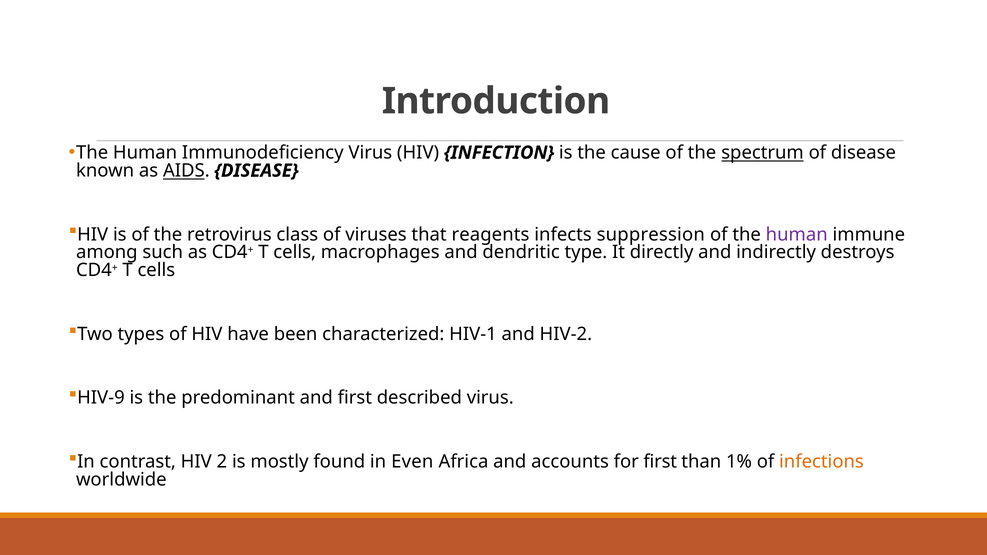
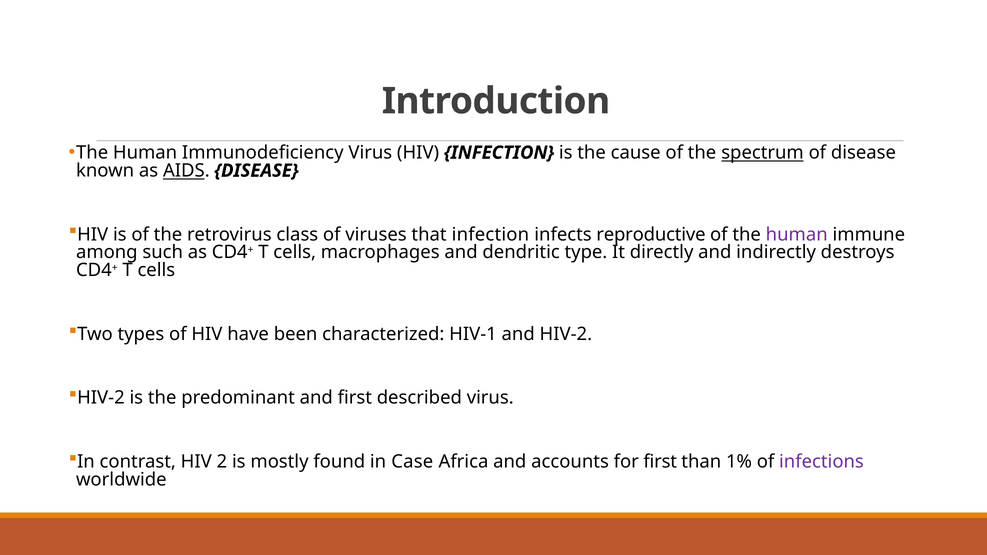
that reagents: reagents -> infection (490, 234)
suppression: suppression -> reproductive (651, 234)
HIV-9: HIV-9 -> HIV-2 (101, 398)
Even: Even -> Case (412, 462)
infections colour: orange -> purple (821, 462)
